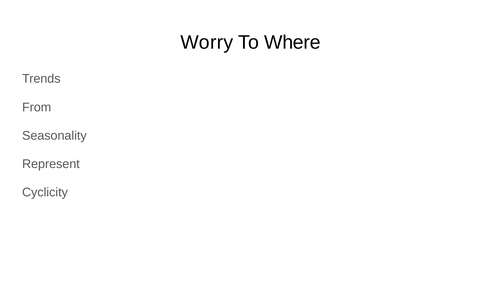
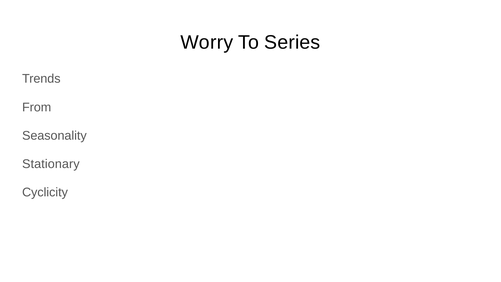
Where: Where -> Series (292, 42)
Represent: Represent -> Stationary (51, 164)
